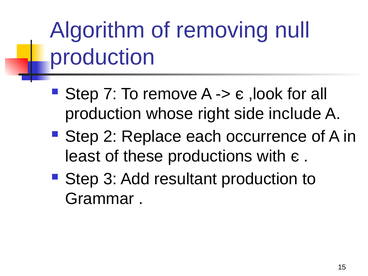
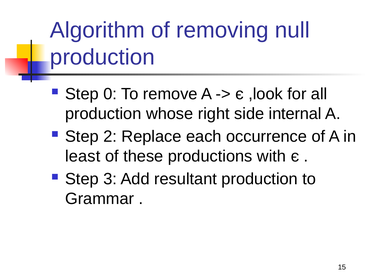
7: 7 -> 0 (110, 94)
include: include -> internal (295, 114)
